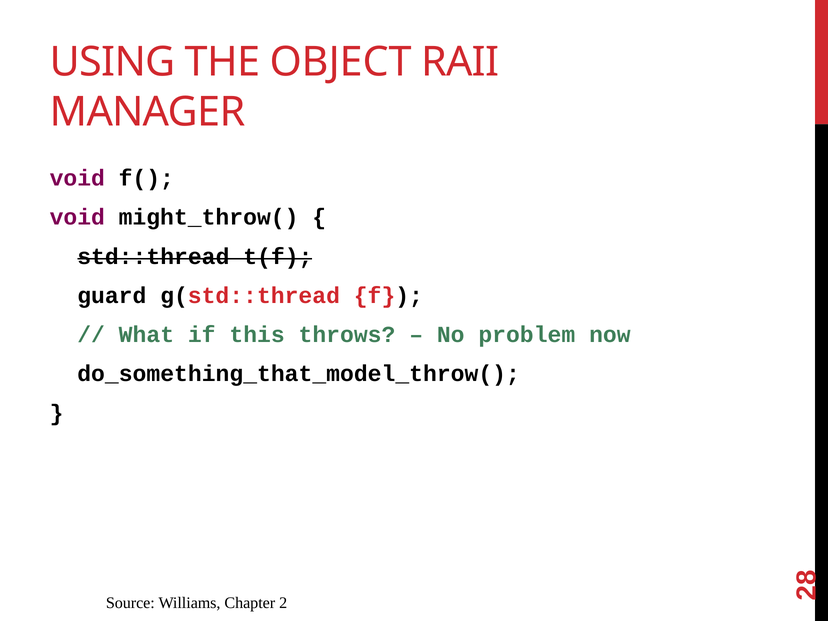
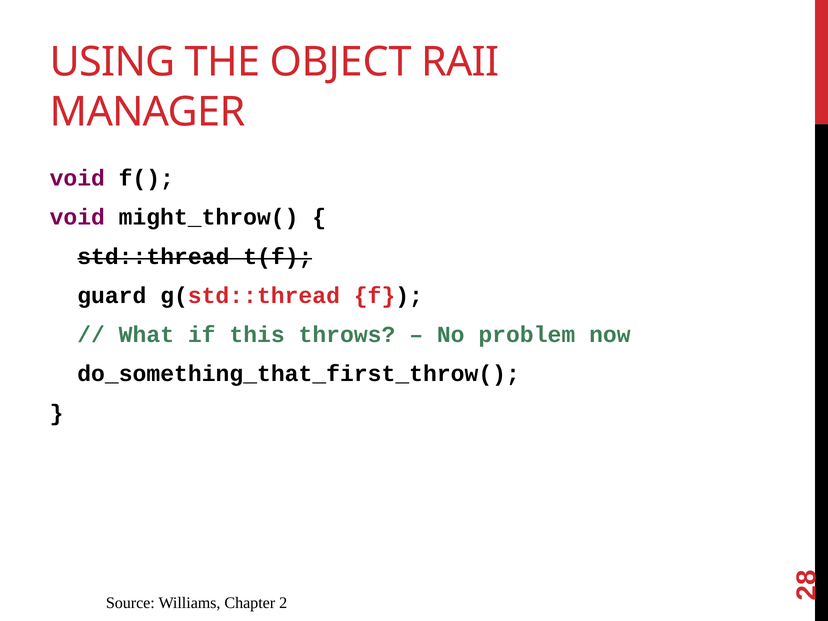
do_something_that_model_throw(: do_something_that_model_throw( -> do_something_that_first_throw( (299, 374)
